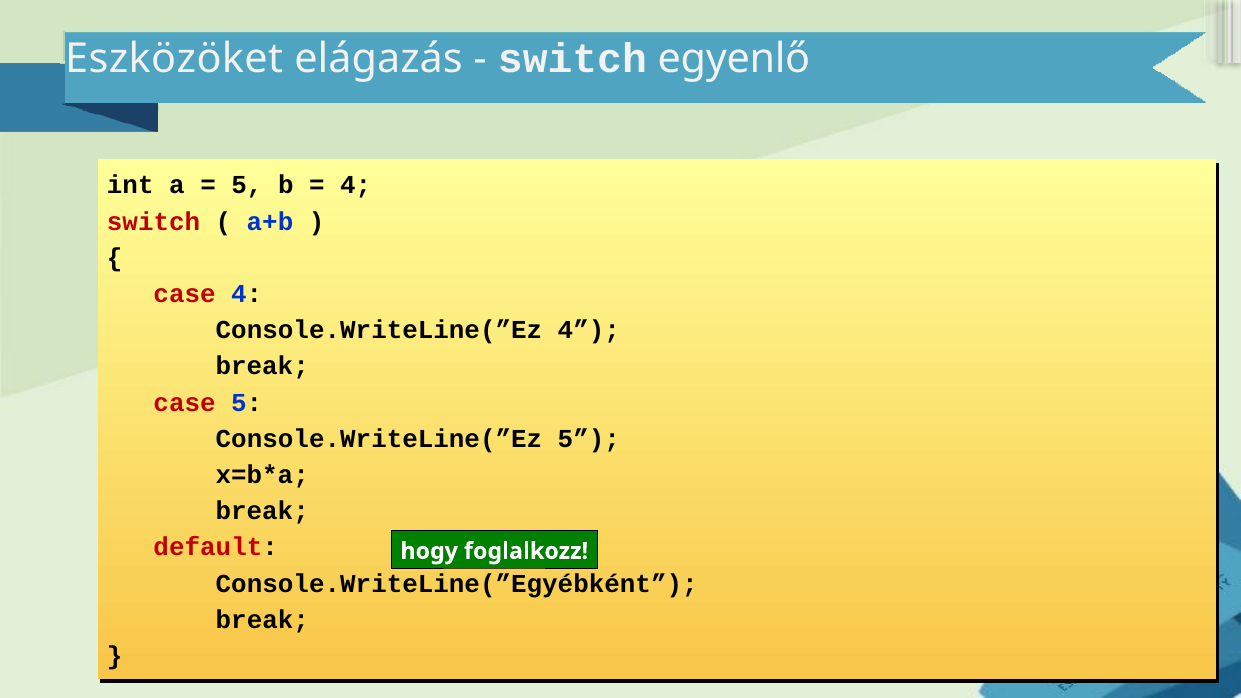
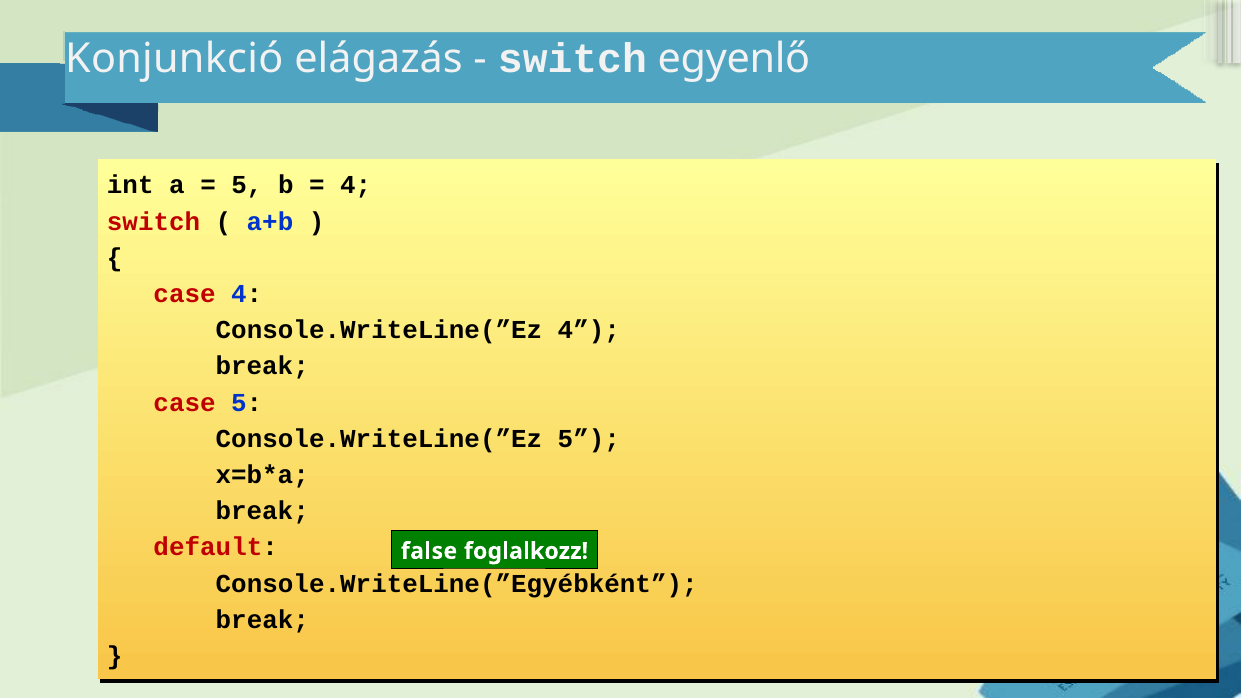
Eszközöket: Eszközöket -> Konjunkció (174, 59)
hogy: hogy -> false (429, 551)
